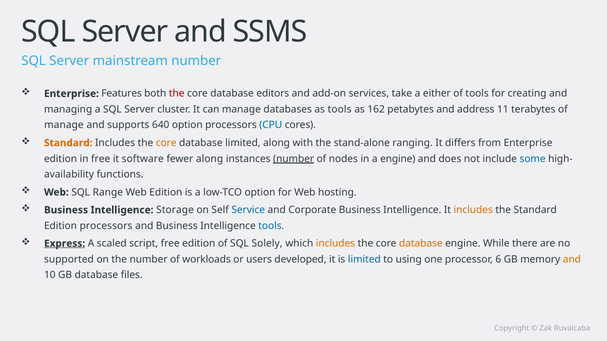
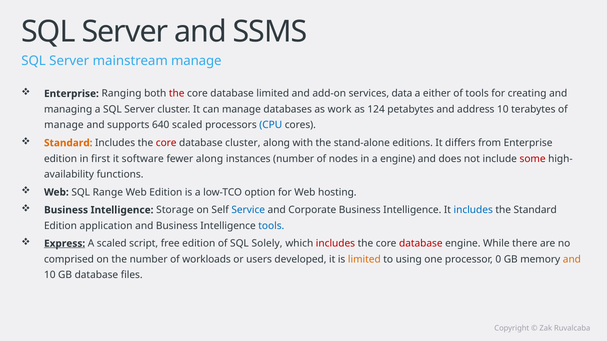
mainstream number: number -> manage (196, 61)
Features: Features -> Ranging (122, 94)
database editors: editors -> limited (273, 94)
take: take -> data (402, 94)
as tools: tools -> work (340, 110)
162: 162 -> 124 (376, 110)
address 11: 11 -> 10 (503, 110)
640 option: option -> scaled (187, 125)
core colour: orange -> red (166, 143)
database limited: limited -> cluster (243, 143)
ranging: ranging -> editions (413, 143)
in free: free -> first (101, 159)
number underline: present -> none (294, 159)
some colour: blue -> red (533, 159)
includes colour: orange -> blue (473, 210)
Edition processors: processors -> application (106, 226)
includes colour: orange -> red (335, 244)
database colour: orange -> red (421, 244)
supported: supported -> comprised (69, 260)
limited colour: blue -> orange (364, 260)
6: 6 -> 0 (498, 260)
